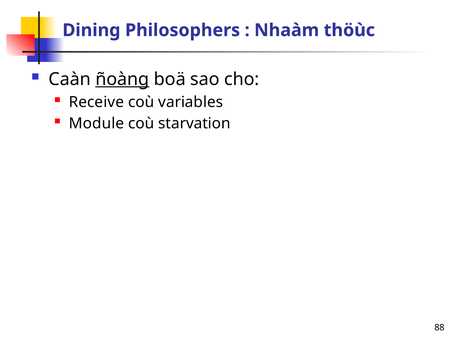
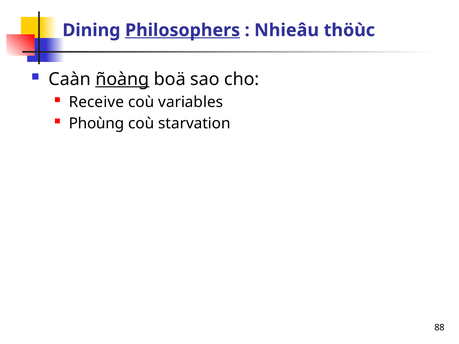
Philosophers underline: none -> present (183, 30)
Nhaàm: Nhaàm -> Nhieâu (287, 30)
Module: Module -> Phoùng (97, 123)
